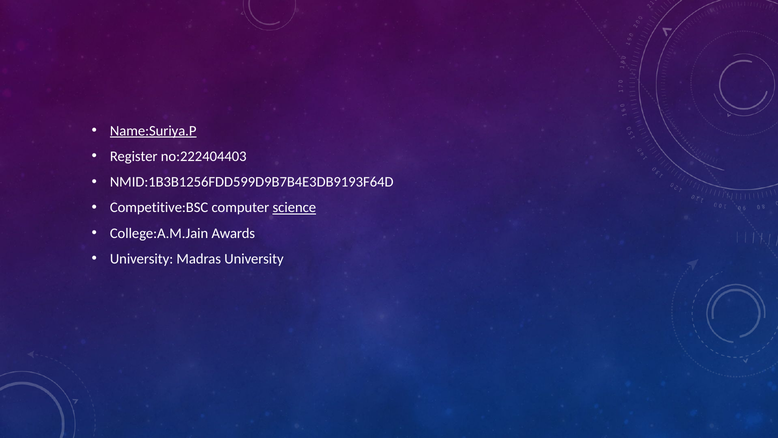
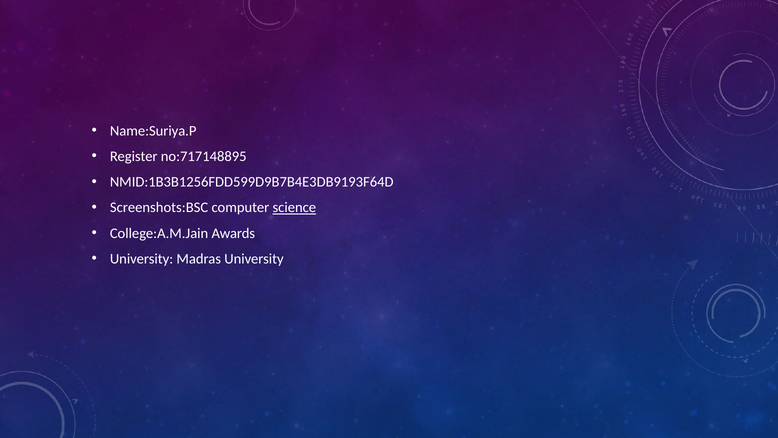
Name:Suriya.P underline: present -> none (153, 131)
no:222404403: no:222404403 -> no:717148895 (204, 156)
Competitive:BSC: Competitive:BSC -> Screenshots:BSC (159, 207)
